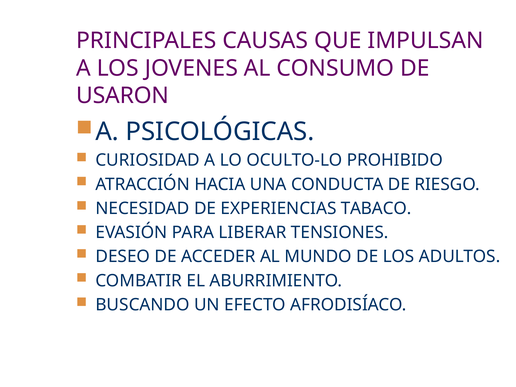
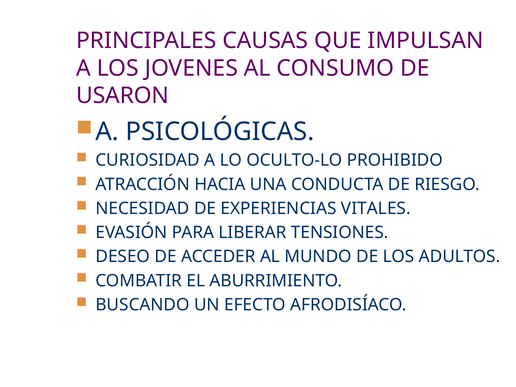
TABACO: TABACO -> VITALES (376, 208)
